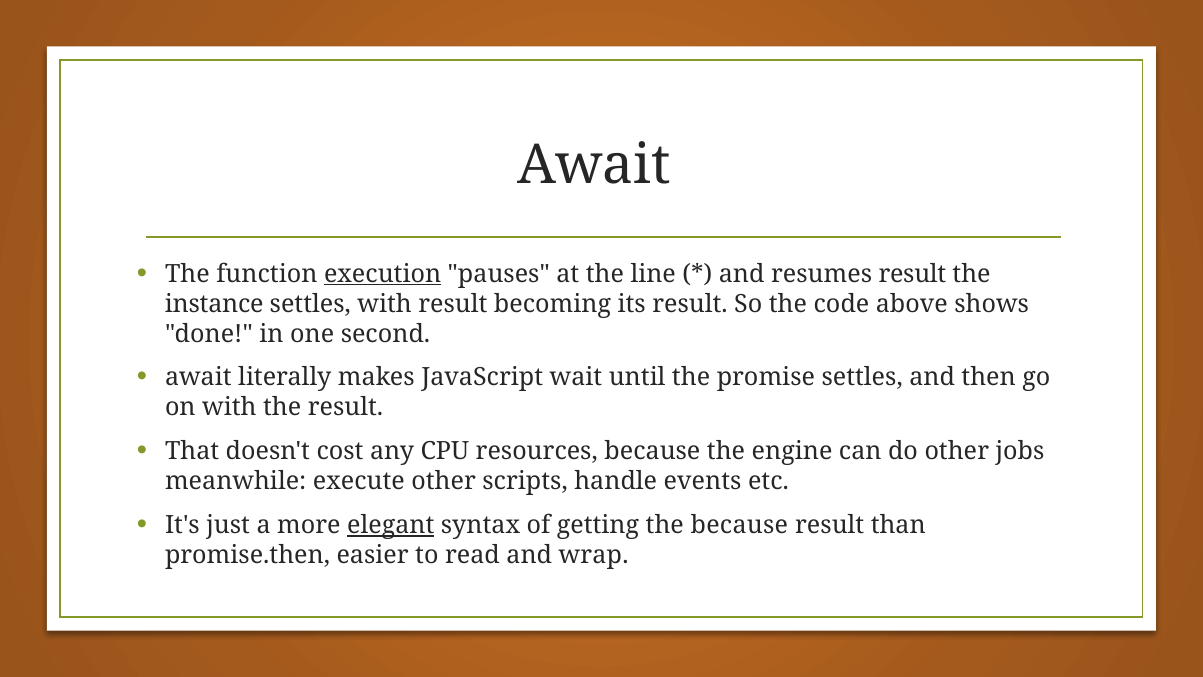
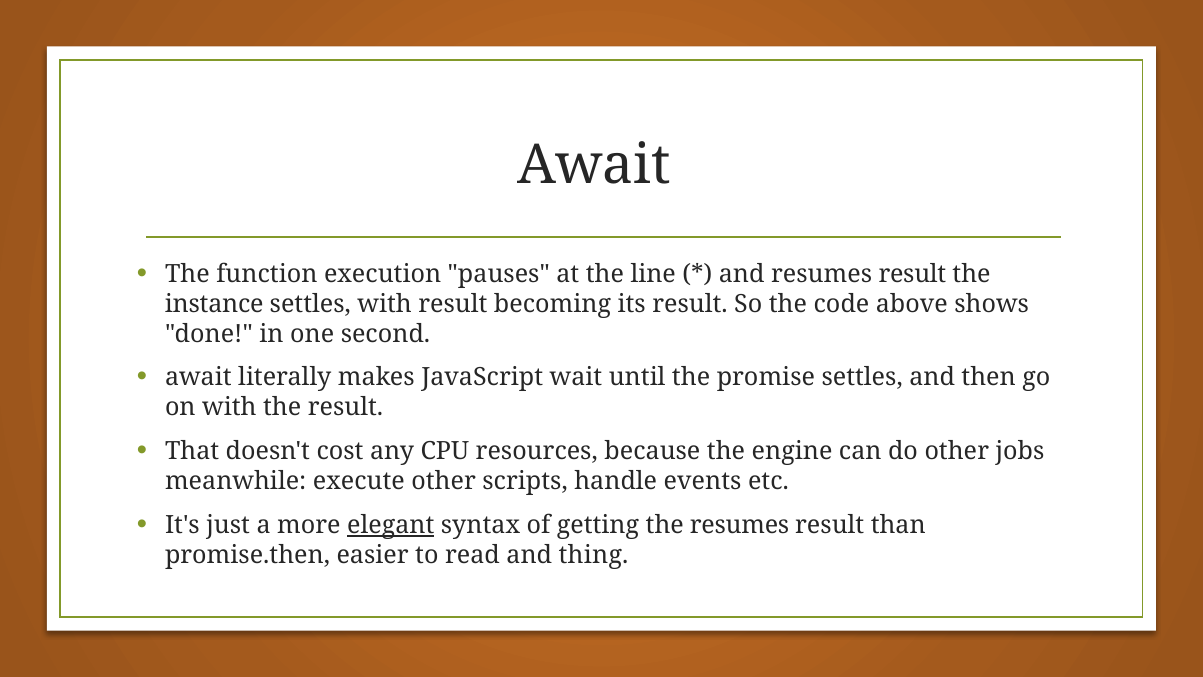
execution underline: present -> none (383, 274)
the because: because -> resumes (740, 525)
wrap: wrap -> thing (594, 555)
